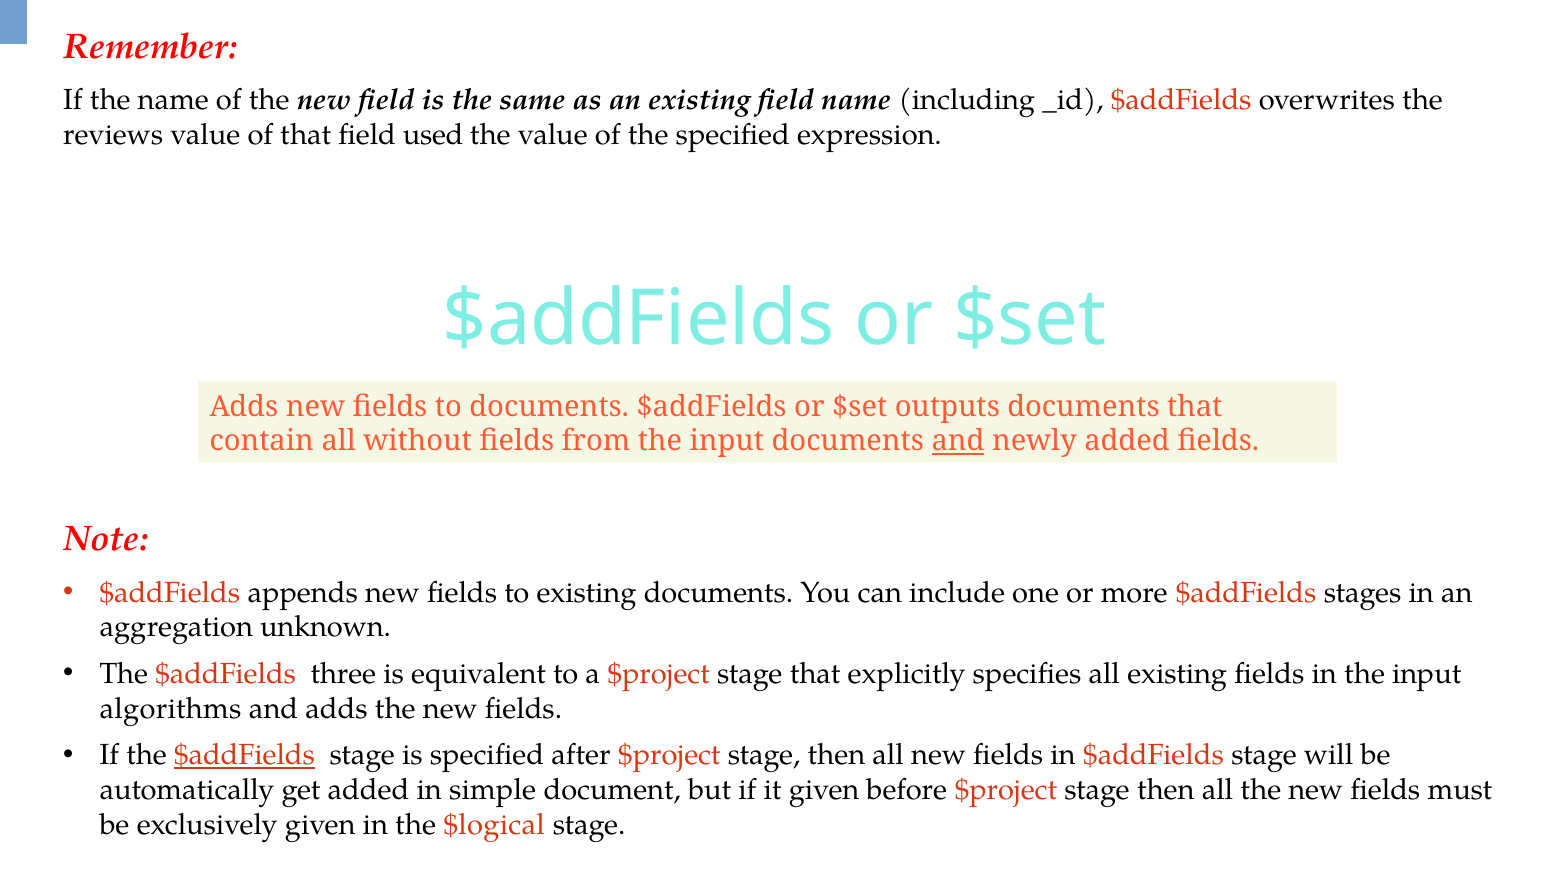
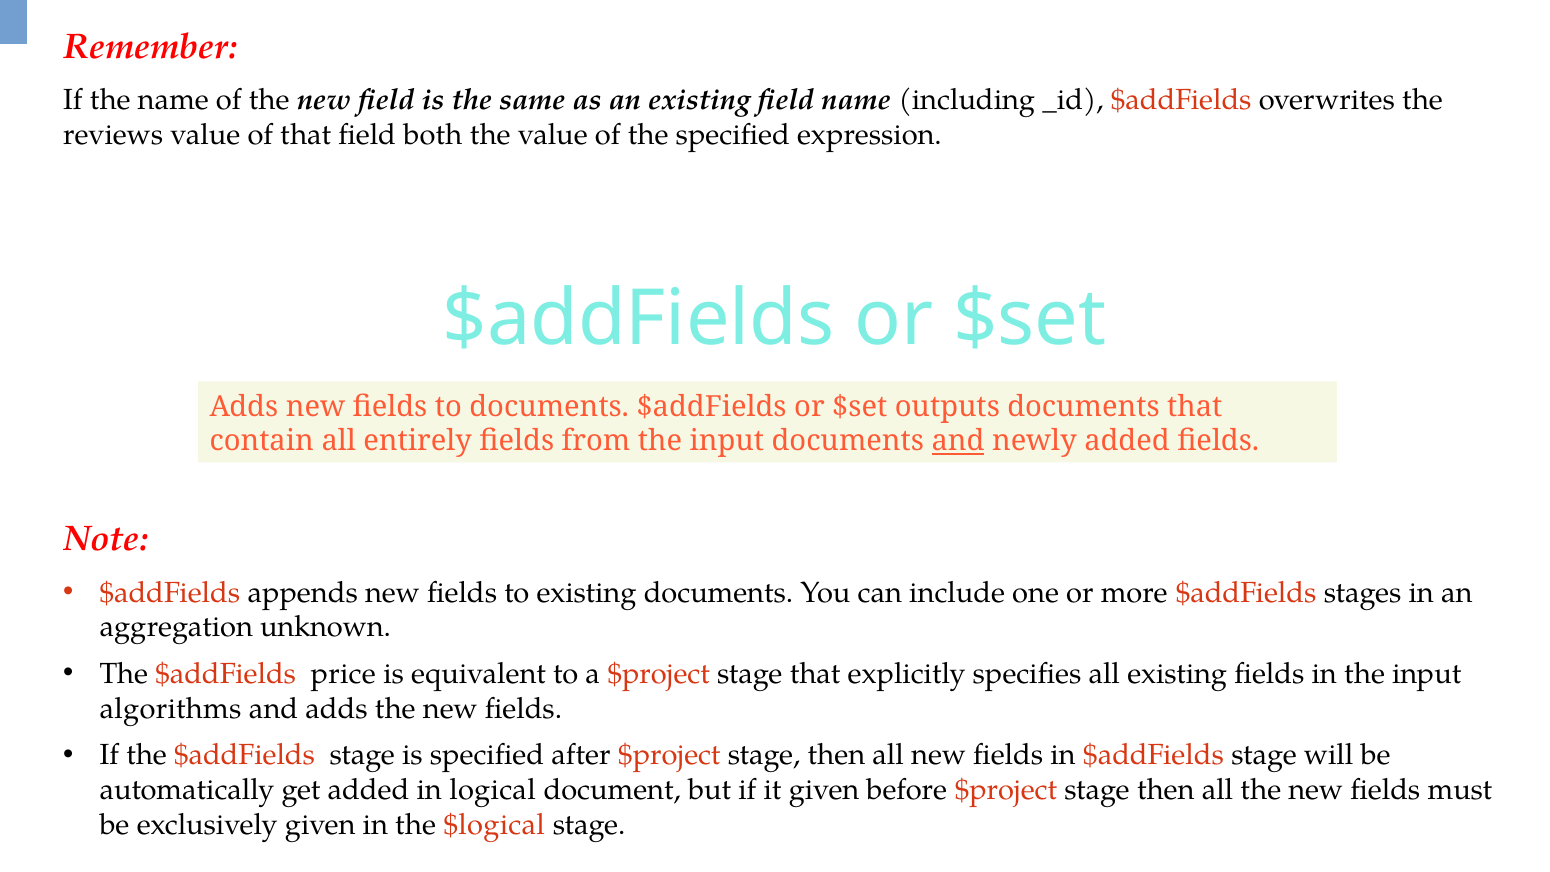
used: used -> both (433, 135)
without: without -> entirely (418, 441)
three: three -> price (343, 674)
$addFields underline: present -> none (245, 755)
simple: simple -> logical (493, 790)
